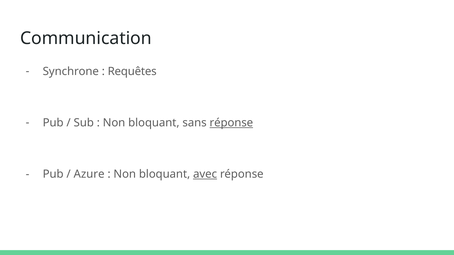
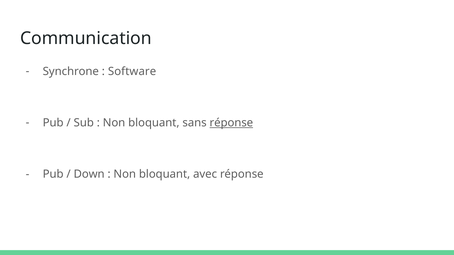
Requêtes: Requêtes -> Software (132, 71)
Azure: Azure -> Down (89, 174)
avec underline: present -> none (205, 174)
